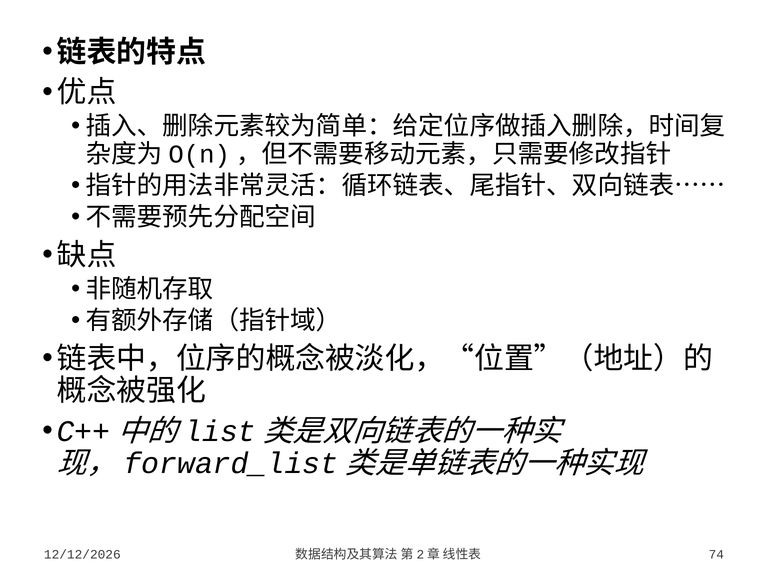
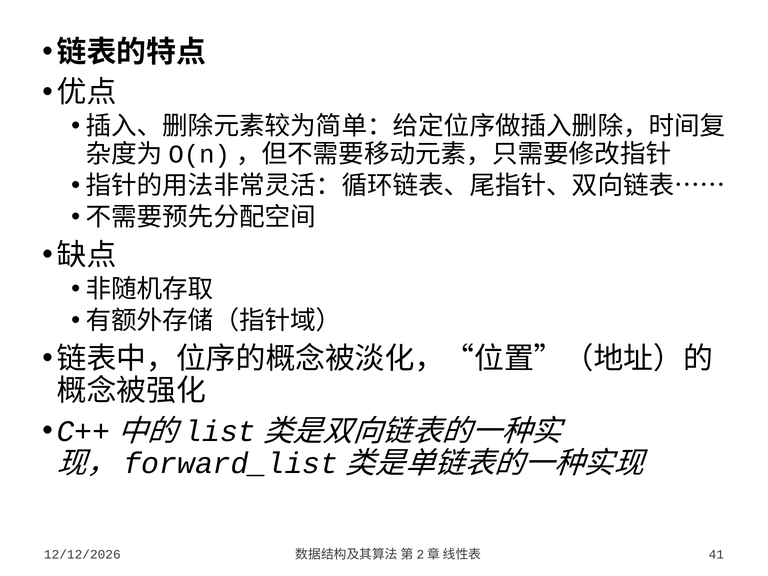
74: 74 -> 41 (716, 555)
